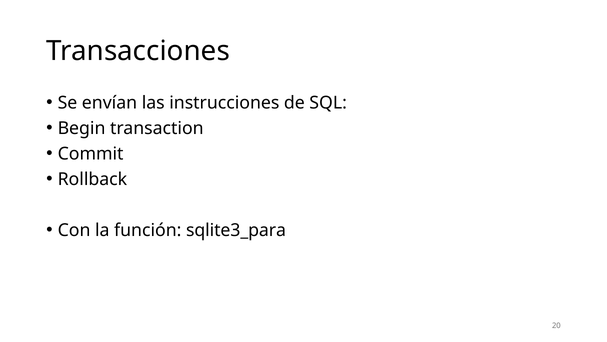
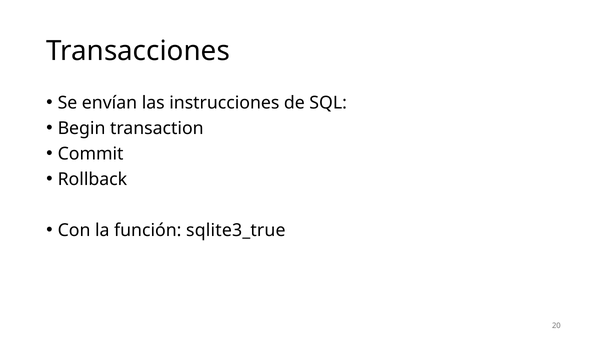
sqlite3_para: sqlite3_para -> sqlite3_true (236, 230)
